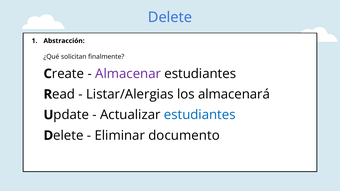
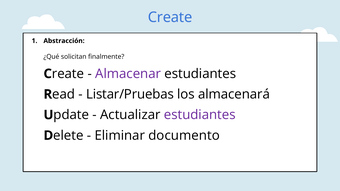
Delete: Delete -> Create (170, 17)
Listar/Alergias: Listar/Alergias -> Listar/Pruebas (130, 94)
estudiantes colour: blue -> purple (200, 115)
